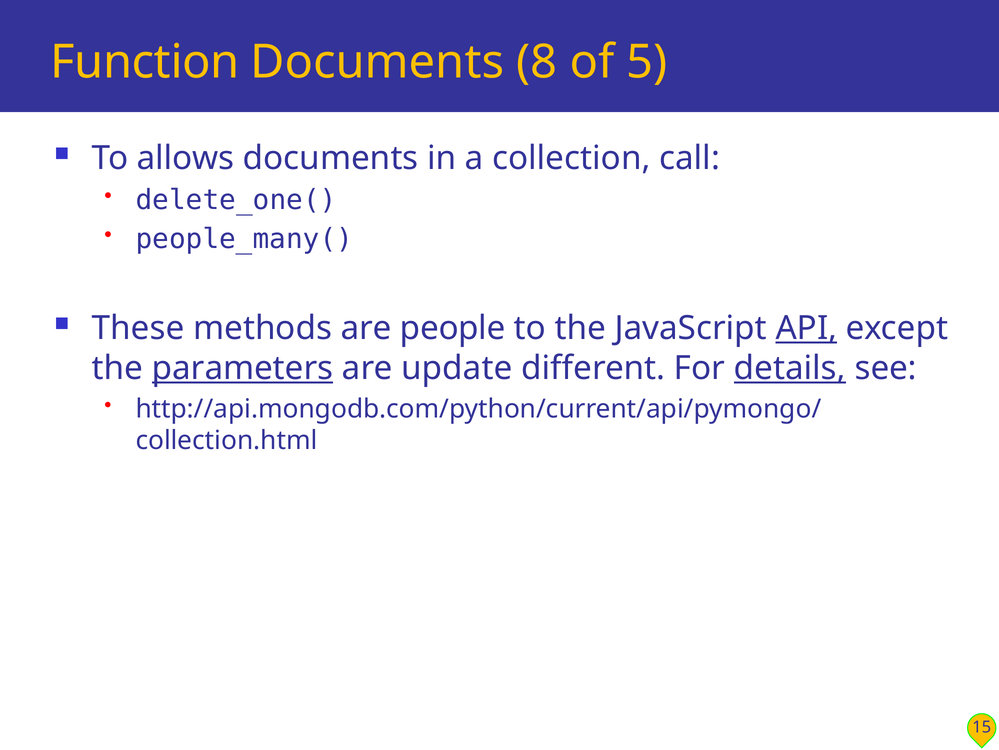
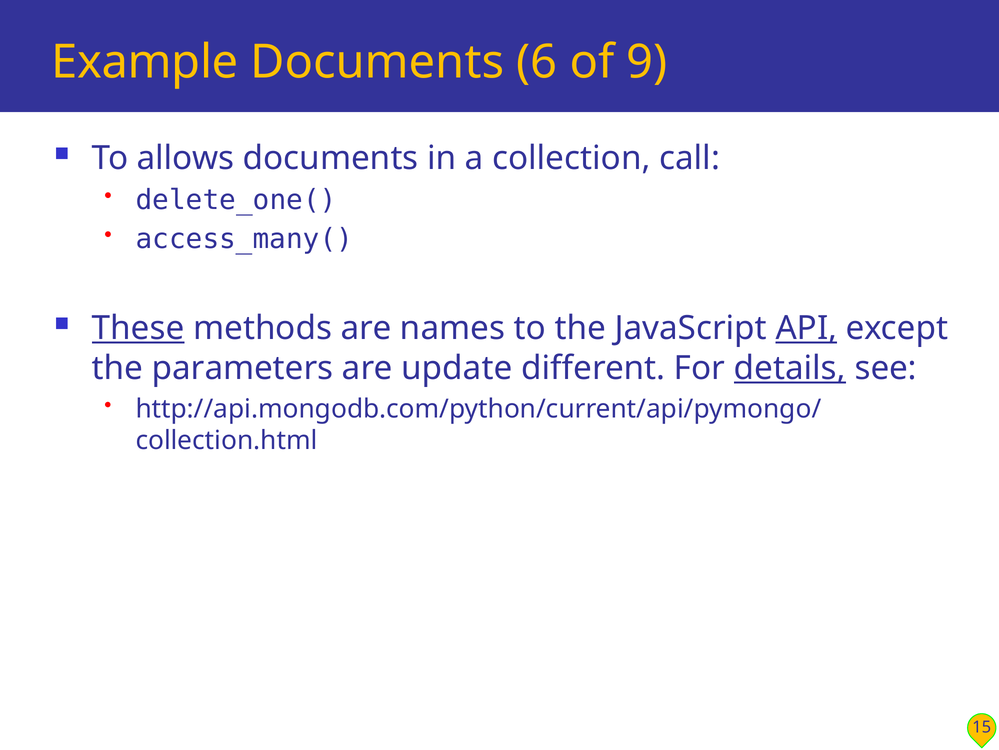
Function: Function -> Example (145, 62)
8: 8 -> 6 (537, 62)
5: 5 -> 9 (647, 62)
people_many(: people_many( -> access_many( (244, 239)
These underline: none -> present (138, 328)
people: people -> names (453, 328)
parameters underline: present -> none (243, 368)
